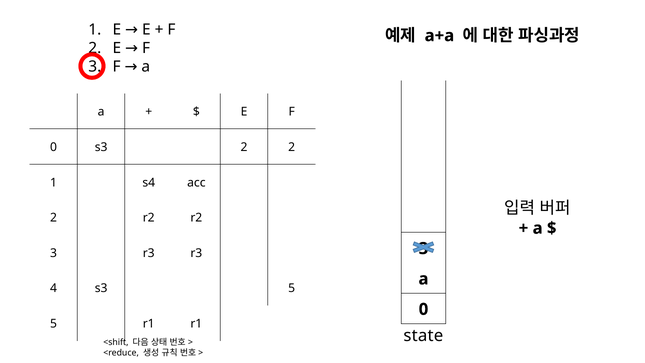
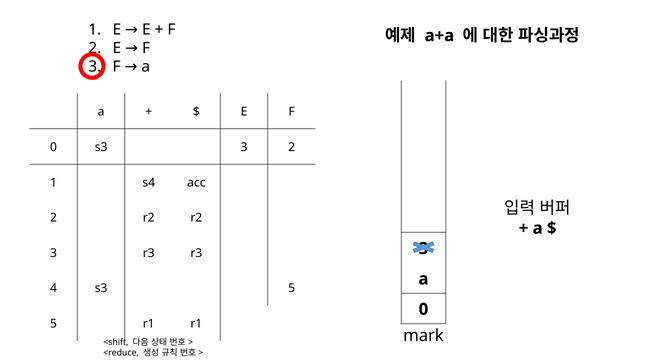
s3 2: 2 -> 3 (244, 147)
state: state -> mark (424, 335)
